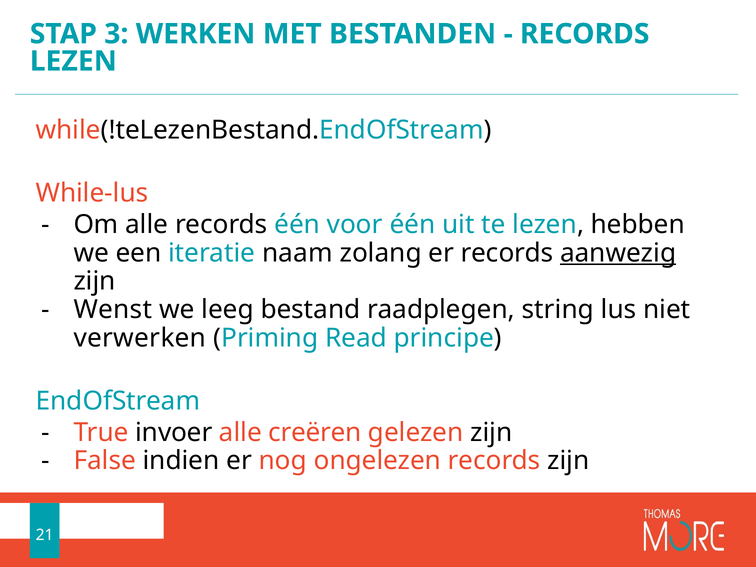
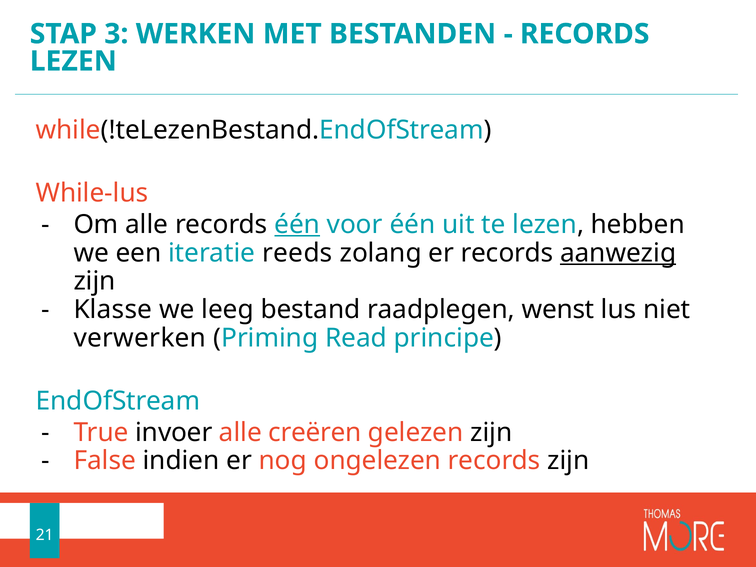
één underline: none -> present (297, 225)
naam: naam -> reeds (297, 253)
Wenst: Wenst -> Klasse (113, 310)
string: string -> wenst (558, 310)
